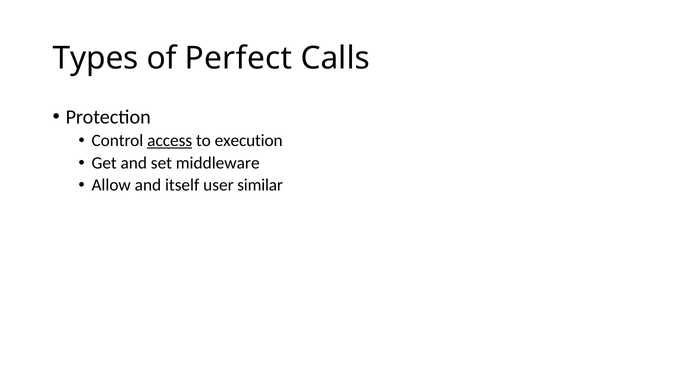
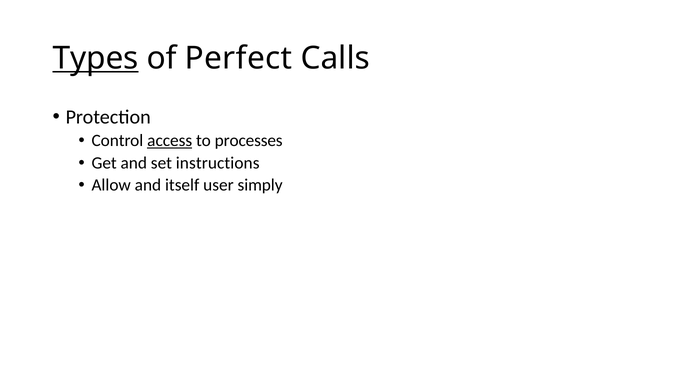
Types underline: none -> present (96, 58)
execution: execution -> processes (249, 141)
middleware: middleware -> instructions (218, 163)
similar: similar -> simply (260, 185)
